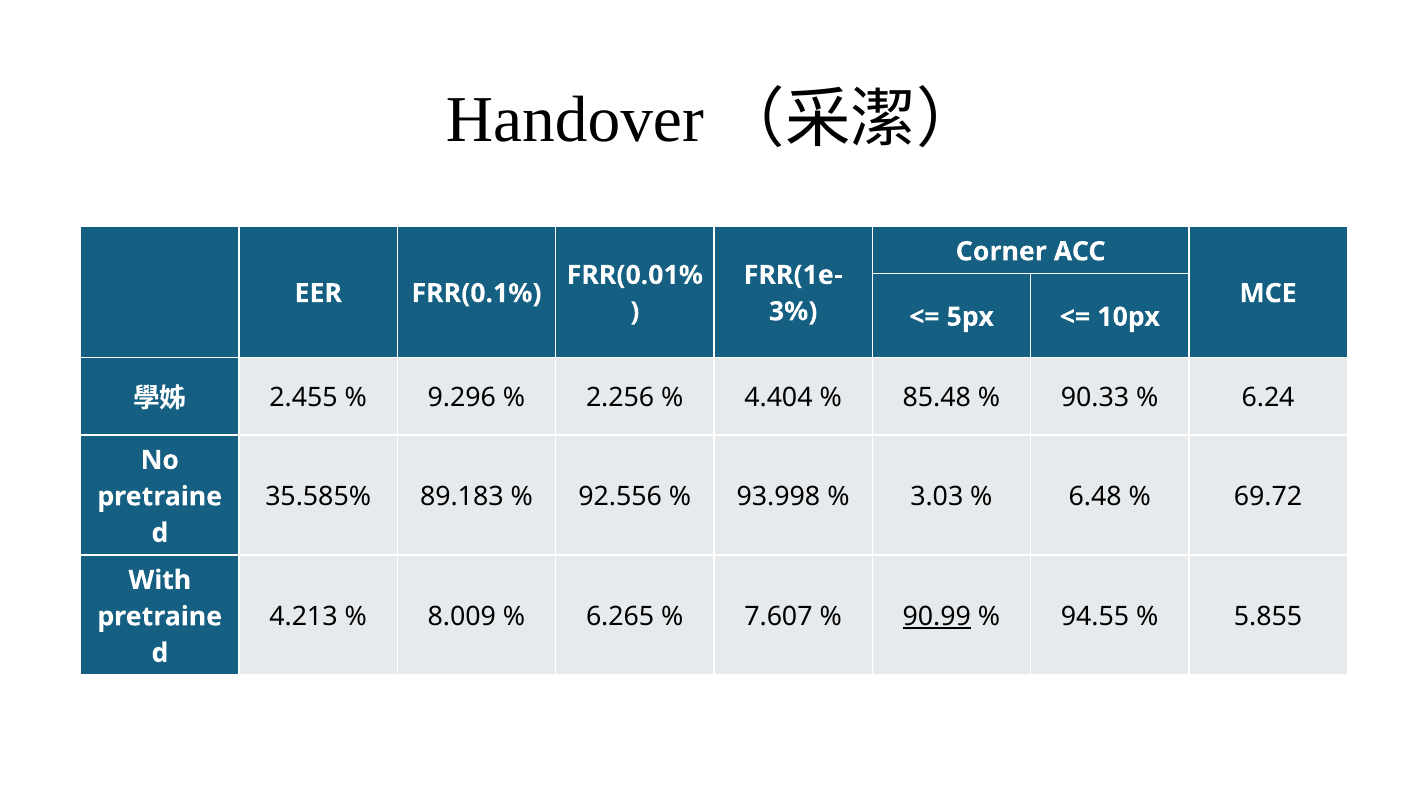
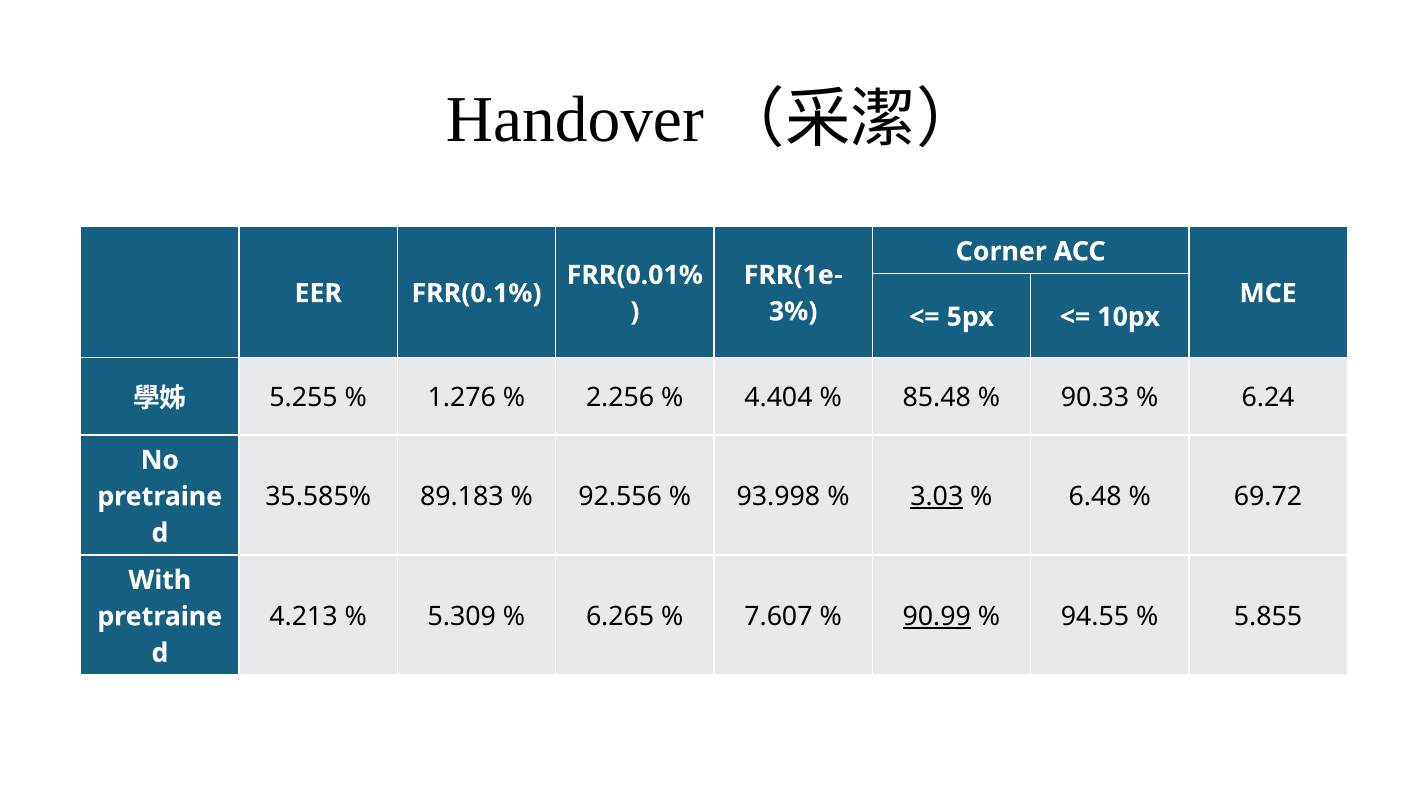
2.455: 2.455 -> 5.255 (303, 398)
9.296: 9.296 -> 1.276 (462, 398)
3.03 underline: none -> present (937, 497)
8.009: 8.009 -> 5.309 (462, 617)
